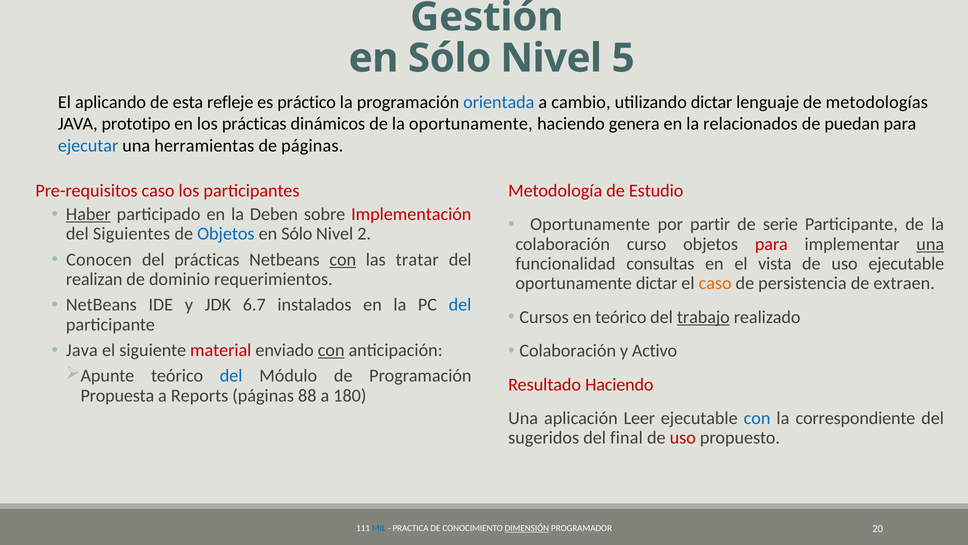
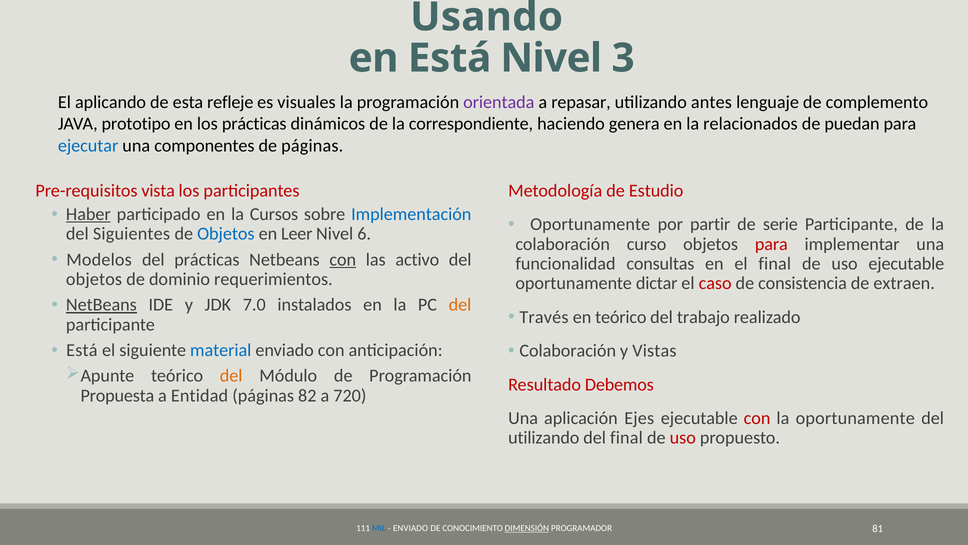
Gestión: Gestión -> Usando (487, 17)
Sólo: Sólo -> Está (450, 58)
5: 5 -> 3 (623, 58)
práctico: práctico -> visuales (307, 102)
orientada colour: blue -> purple (499, 102)
cambio: cambio -> repasar (581, 102)
utilizando dictar: dictar -> antes (711, 102)
metodologías: metodologías -> complemento (877, 102)
la oportunamente: oportunamente -> correspondiente (471, 124)
herramientas: herramientas -> componentes (204, 146)
Pre-requisitos caso: caso -> vista (158, 190)
Deben: Deben -> Cursos (274, 214)
Implementación colour: red -> blue (411, 214)
Sólo: Sólo -> Leer (297, 234)
2: 2 -> 6 (364, 234)
una underline: present -> none (930, 244)
Conocen: Conocen -> Modelos (99, 259)
tratar: tratar -> activo (417, 259)
el vista: vista -> final (775, 263)
realizan: realizan -> objetos (94, 279)
caso colour: orange -> red (715, 283)
persistencia: persistencia -> consistencia (803, 283)
NetBeans underline: none -> present (101, 305)
6.7: 6.7 -> 7.0 (254, 305)
del colour: blue -> orange (460, 305)
Cursos: Cursos -> Través (544, 317)
trabajo underline: present -> none (703, 317)
Java: Java -> Está (82, 350)
material colour: red -> blue (221, 350)
con underline: present -> none (331, 350)
Activo: Activo -> Vistas (654, 350)
del colour: blue -> orange (231, 376)
Resultado Haciendo: Haciendo -> Debemos (619, 384)
Reports: Reports -> Entidad (200, 395)
88: 88 -> 82 (307, 395)
180: 180 -> 720 (350, 395)
Leer: Leer -> Ejes (639, 418)
con colour: blue -> red (757, 418)
la correspondiente: correspondiente -> oportunamente (855, 418)
sugeridos: sugeridos -> utilizando (544, 438)
PRACTICA: PRACTICA -> ENVIADO (410, 528)
20: 20 -> 81 (878, 528)
